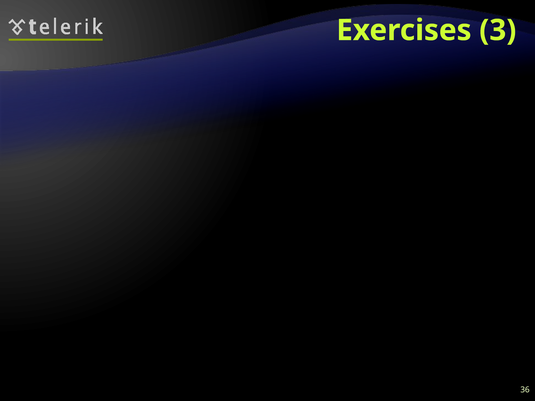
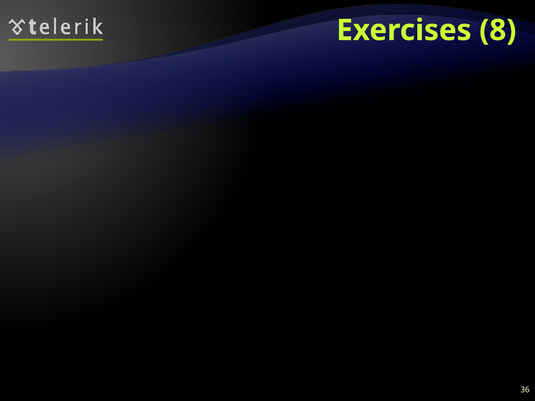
Exercises 3: 3 -> 8 (498, 30)
